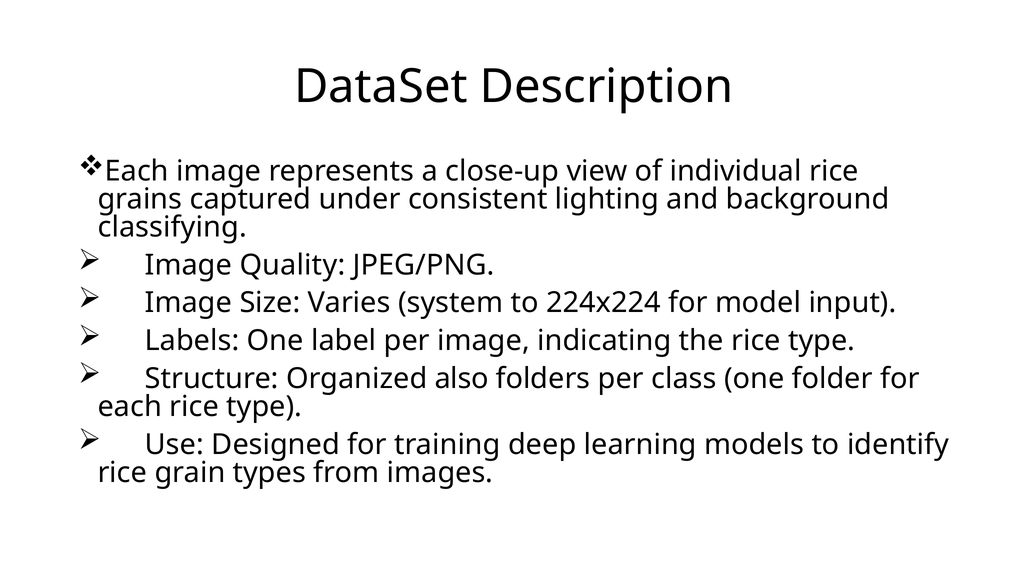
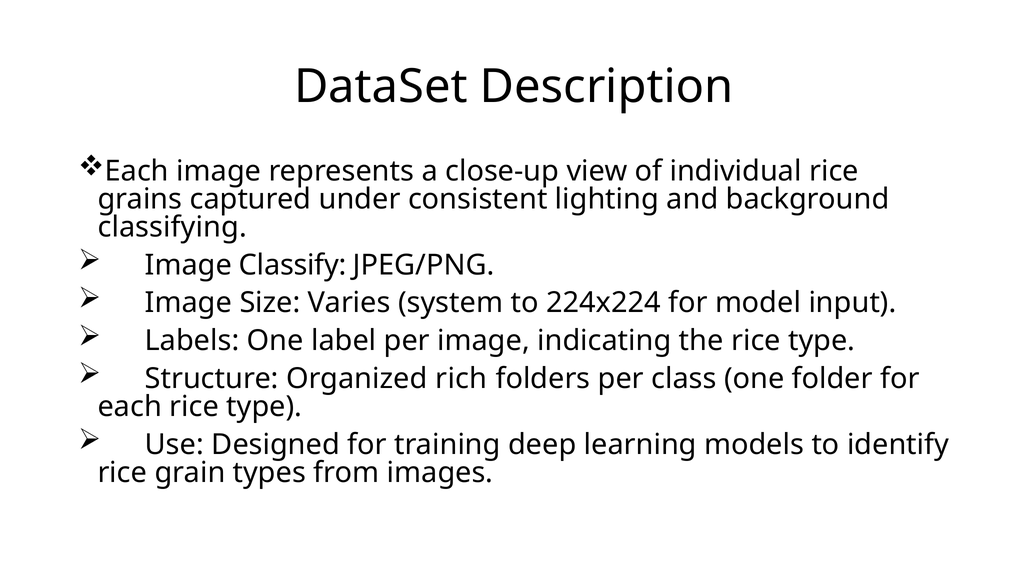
Quality: Quality -> Classify (293, 265)
also: also -> rich (461, 378)
